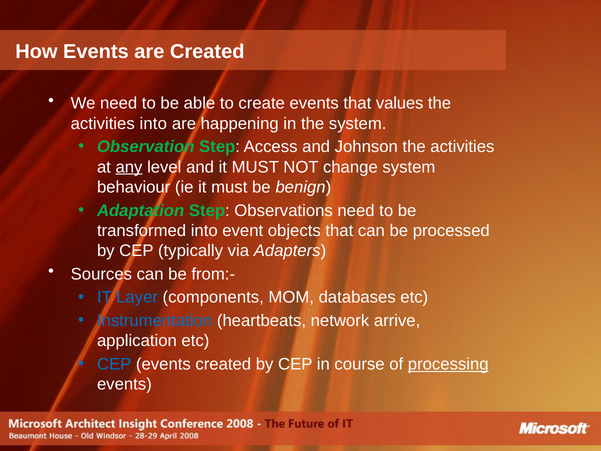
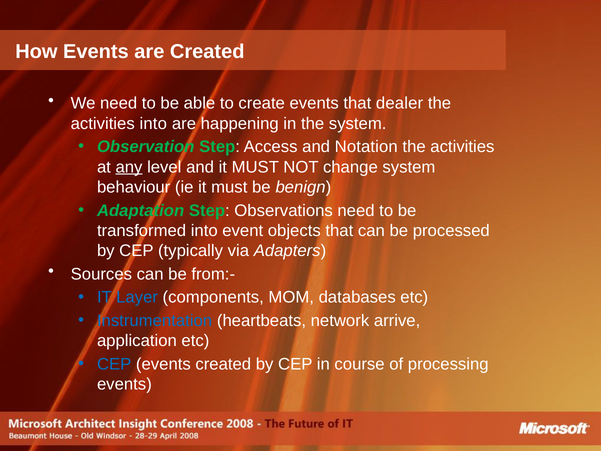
values: values -> dealer (400, 103)
Johnson: Johnson -> Notation (366, 147)
processing underline: present -> none (448, 364)
